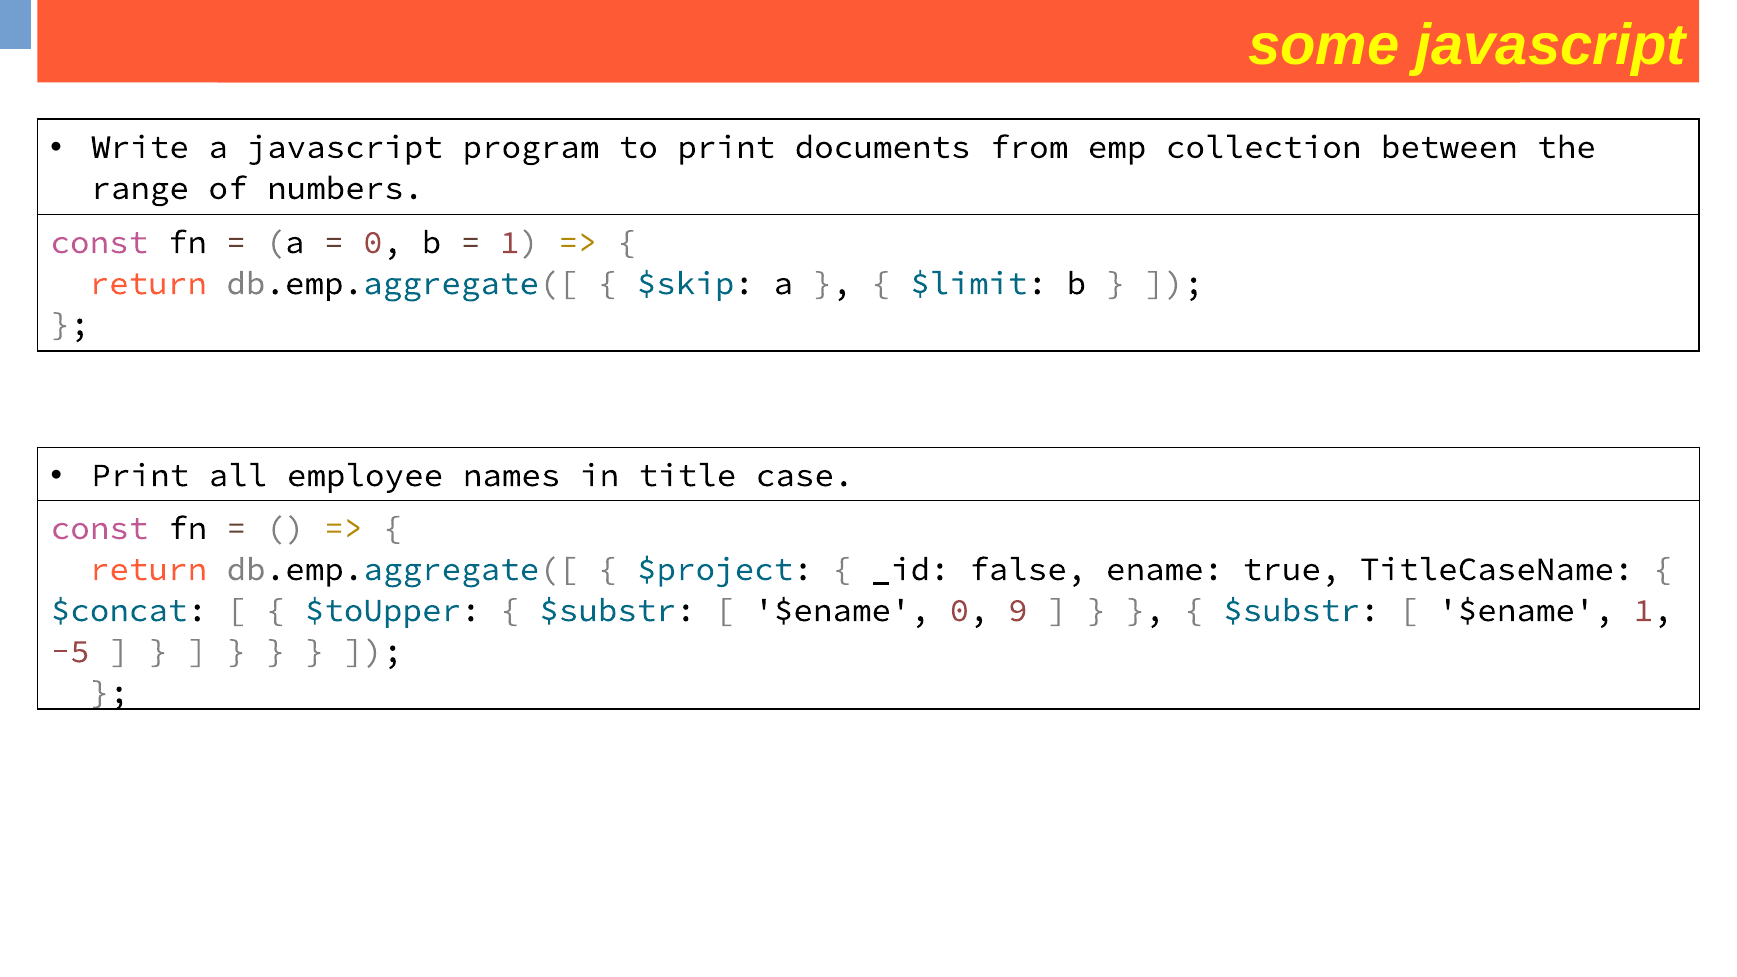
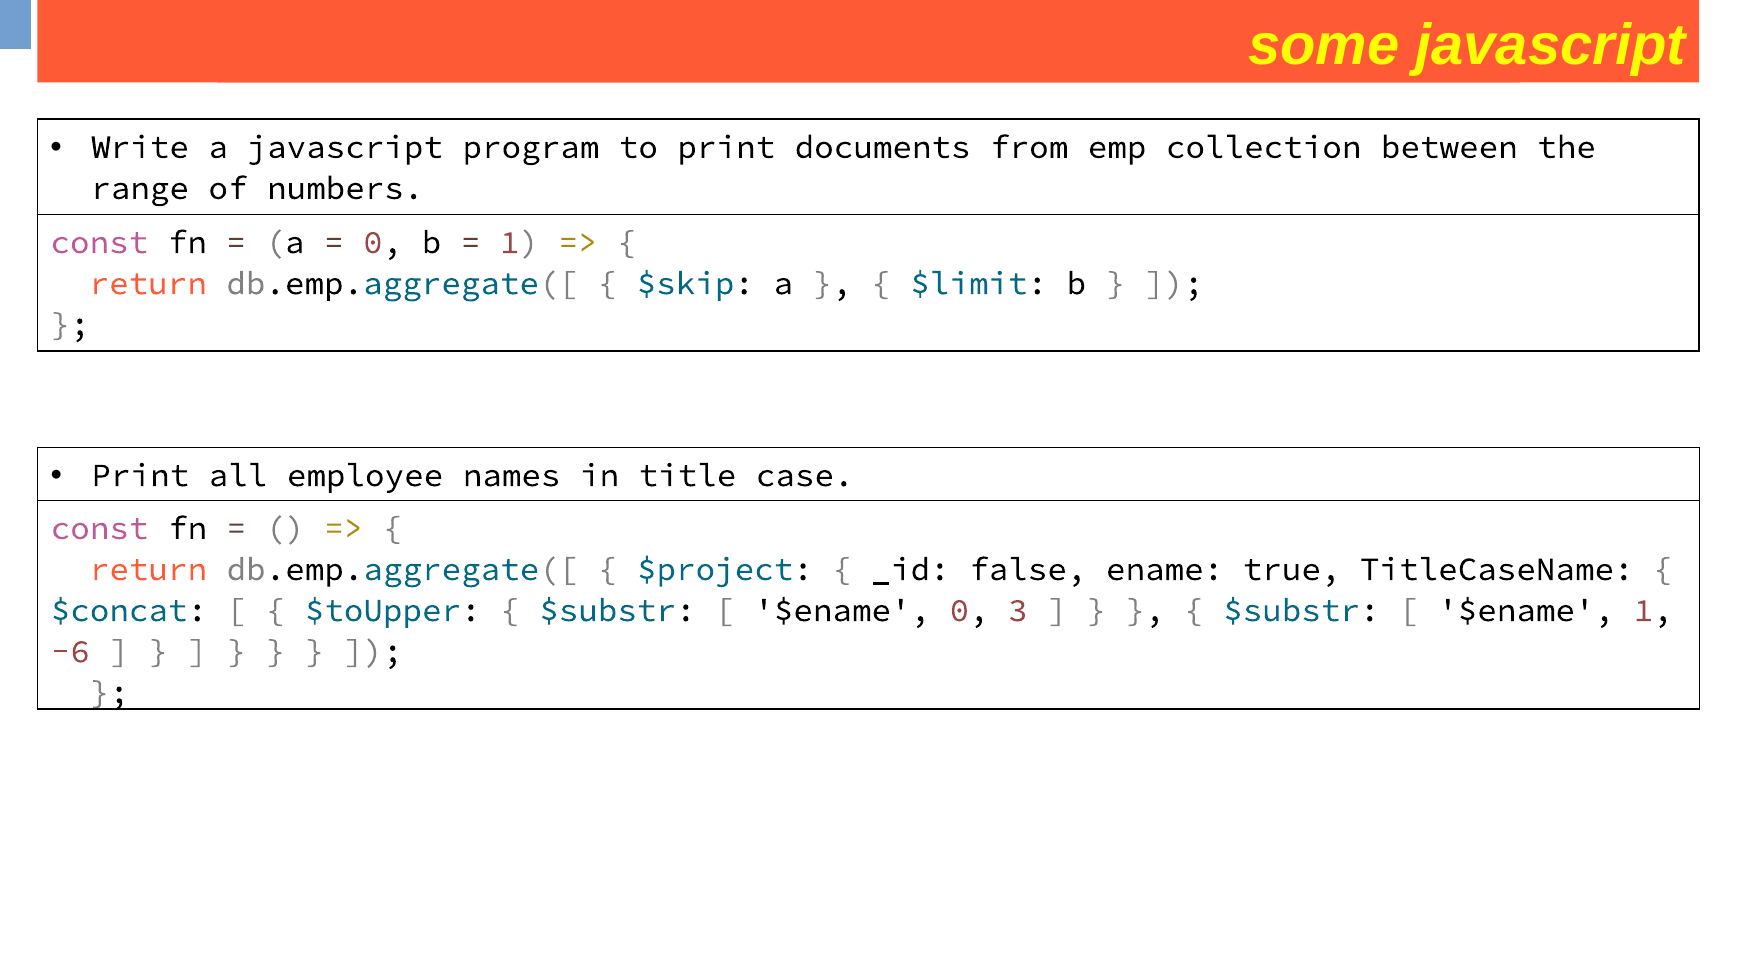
9: 9 -> 3 (1018, 610)
-5: -5 -> -6 (70, 651)
